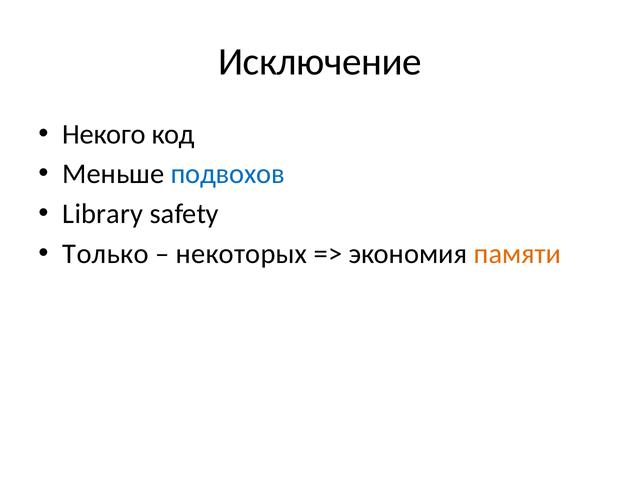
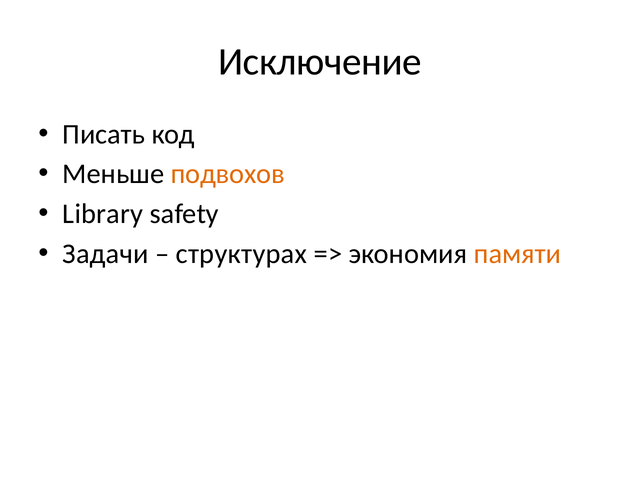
Некого: Некого -> Писать (104, 134)
подвохов colour: blue -> orange (228, 174)
Только: Только -> Задачи (106, 254)
некоторых: некоторых -> структурах (242, 254)
